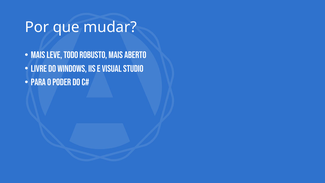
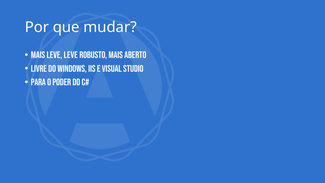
leve todo: todo -> leve (71, 55)
